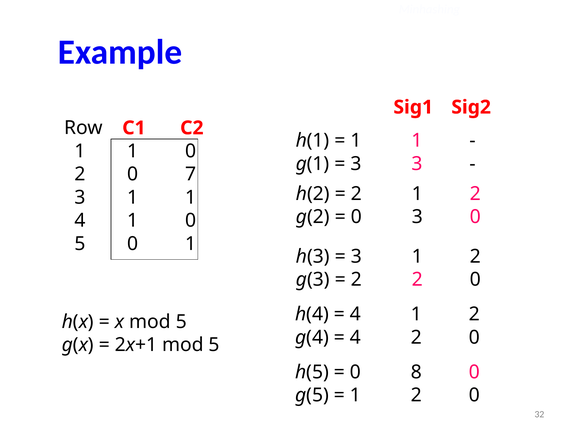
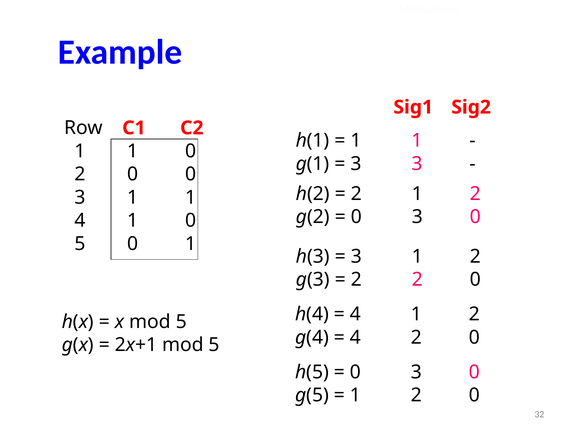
0 7: 7 -> 0 (191, 174)
8: 8 -> 3 (416, 372)
